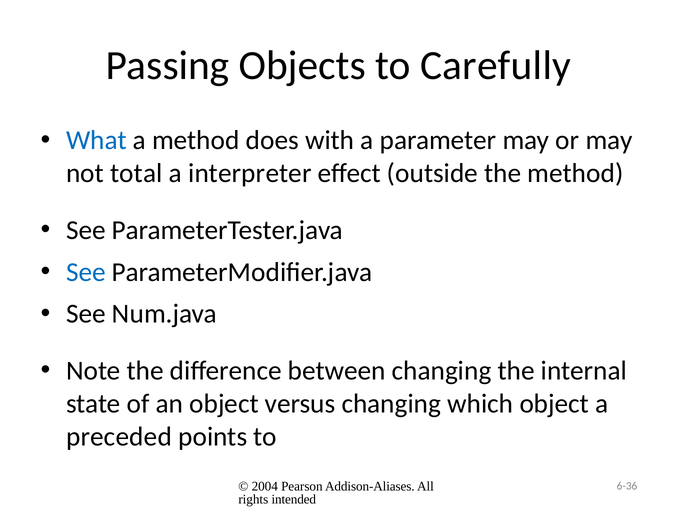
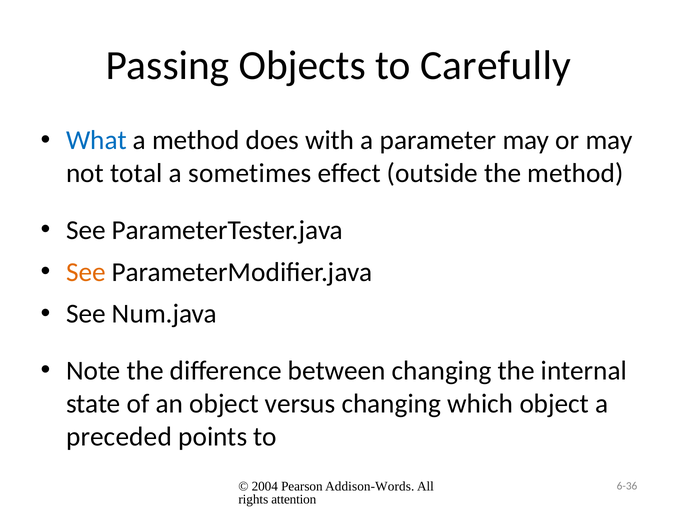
interpreter: interpreter -> sometimes (250, 173)
See colour: blue -> orange (86, 272)
Addison-Aliases: Addison-Aliases -> Addison-Words (370, 486)
intended: intended -> attention (294, 499)
